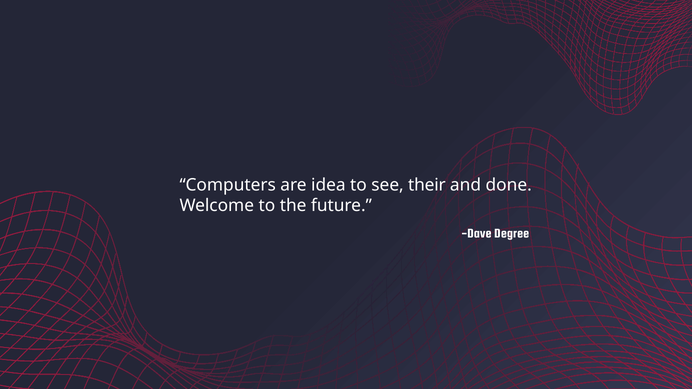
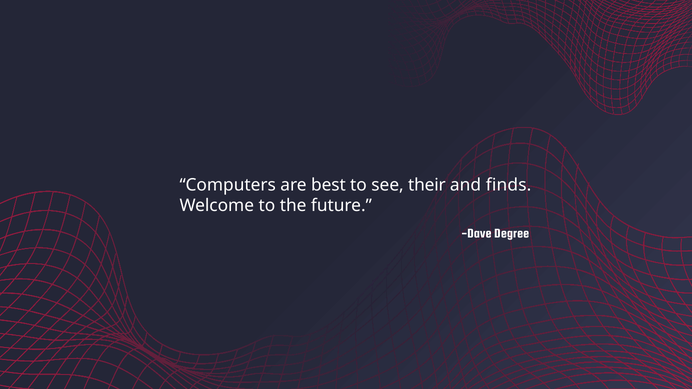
idea: idea -> best (328, 185)
done: done -> finds (509, 185)
